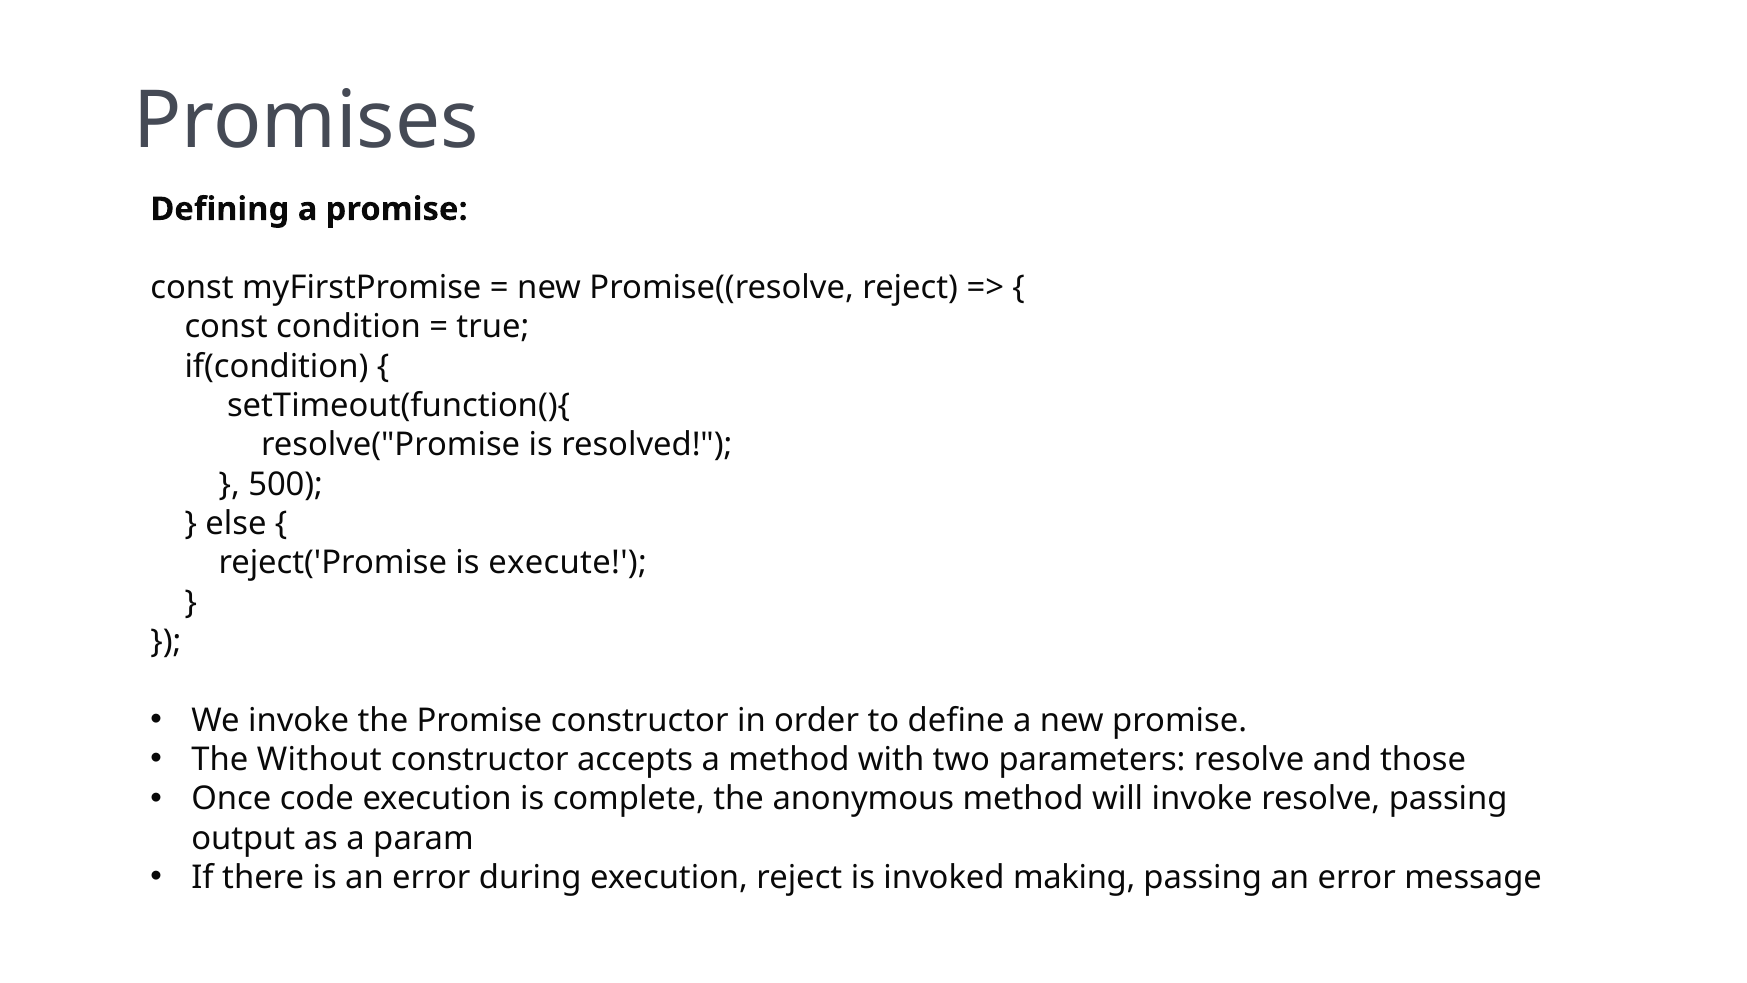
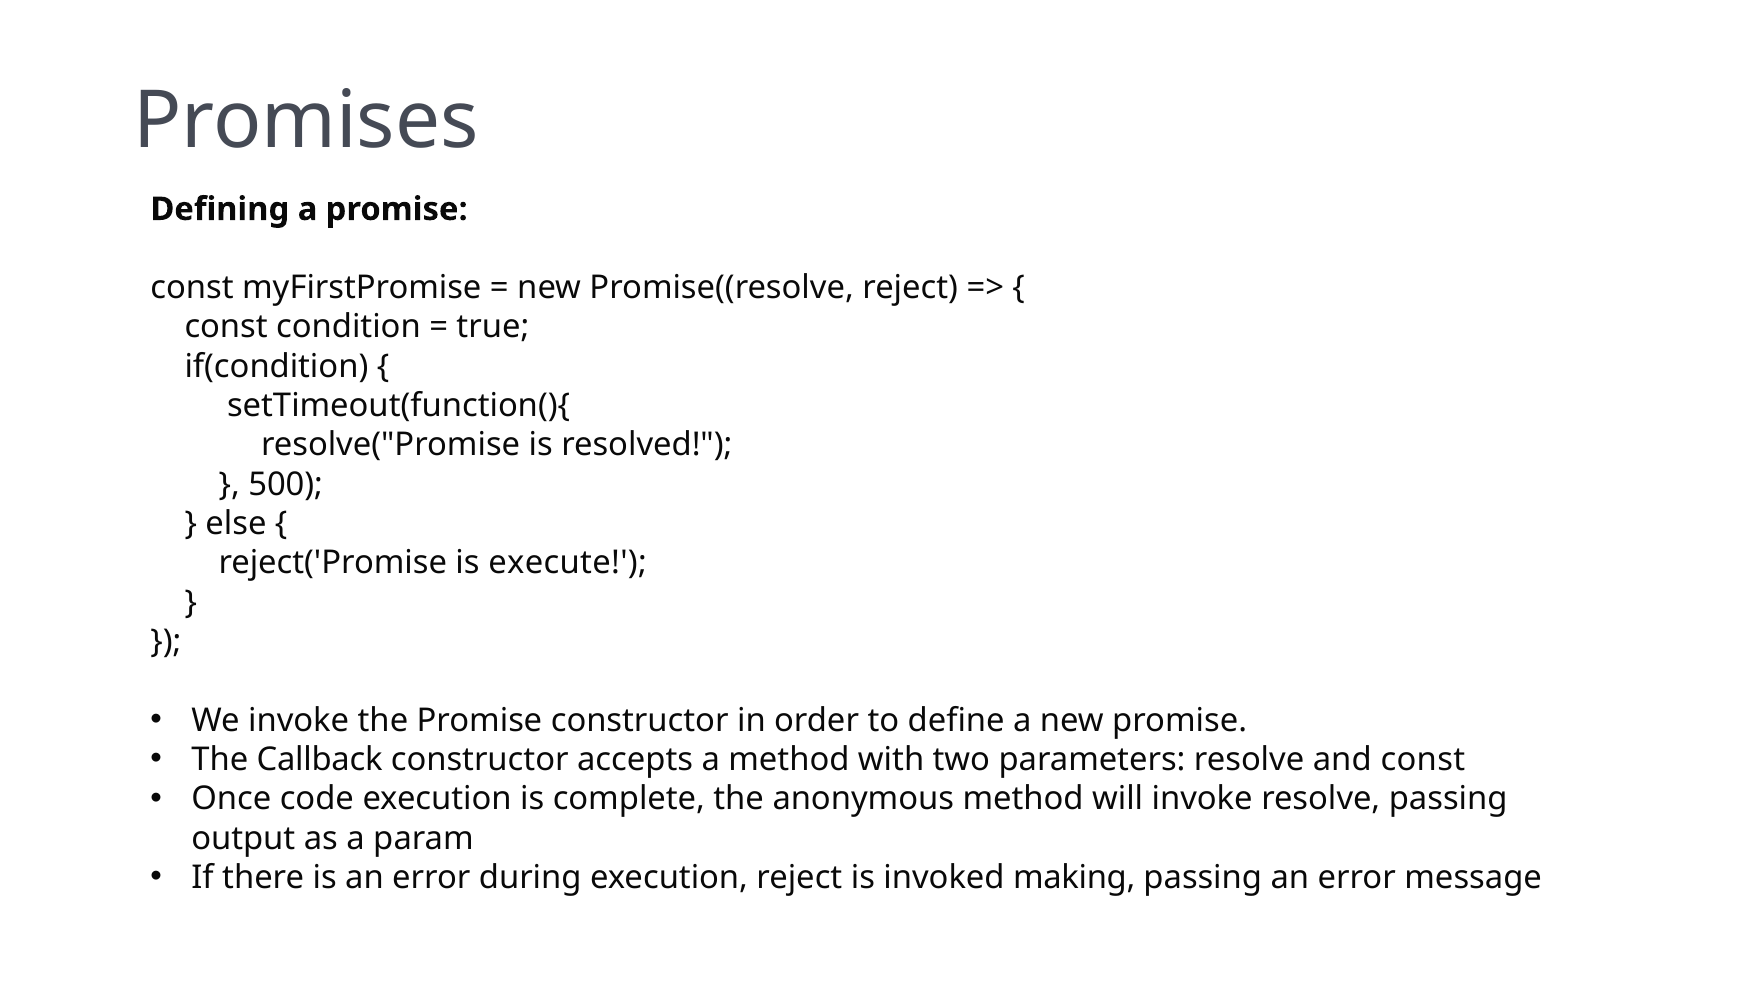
Without: Without -> Callback (320, 759)
and those: those -> const (1423, 759)
